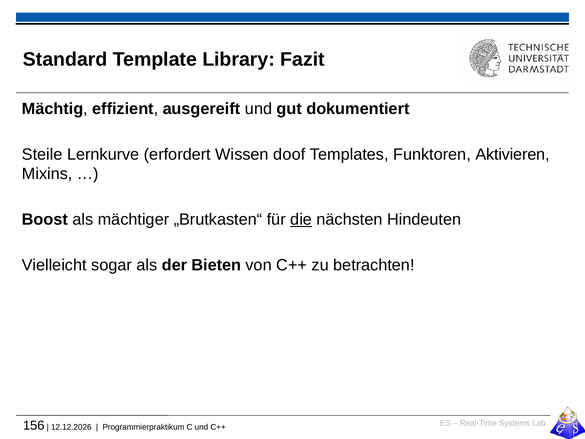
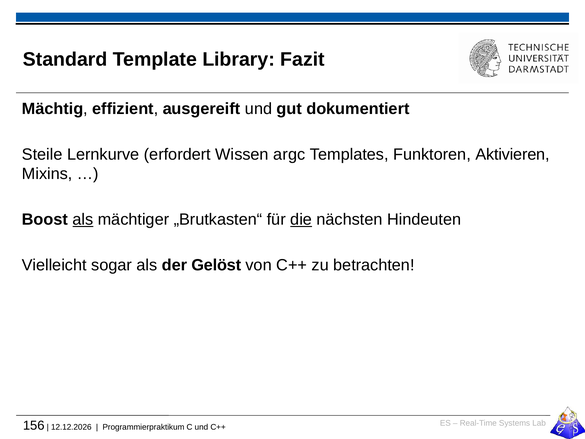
doof: doof -> argc (289, 154)
als underline: none -> present (83, 219)
Bieten: Bieten -> Gelöst (216, 265)
